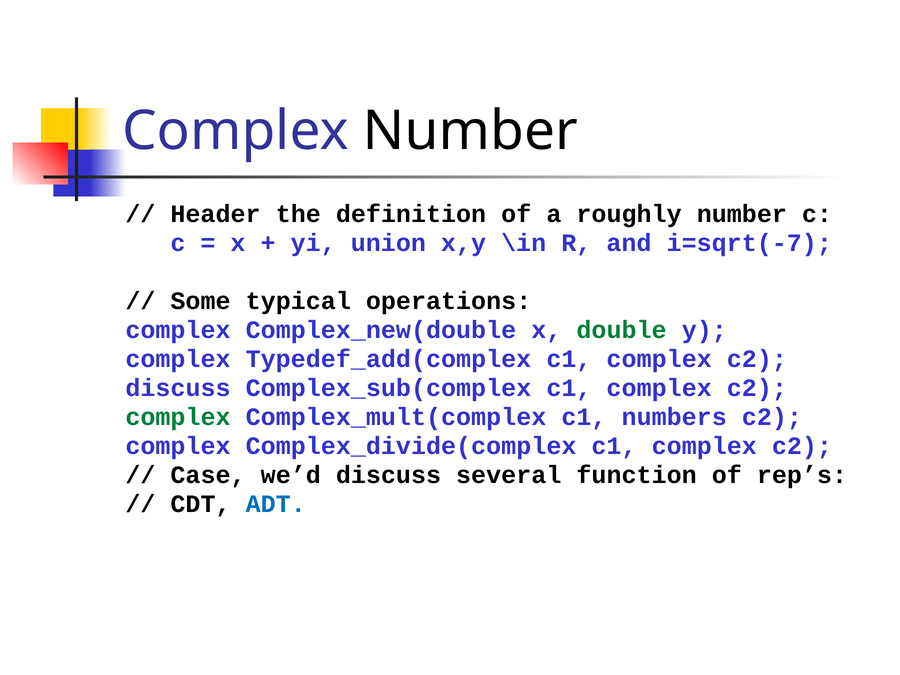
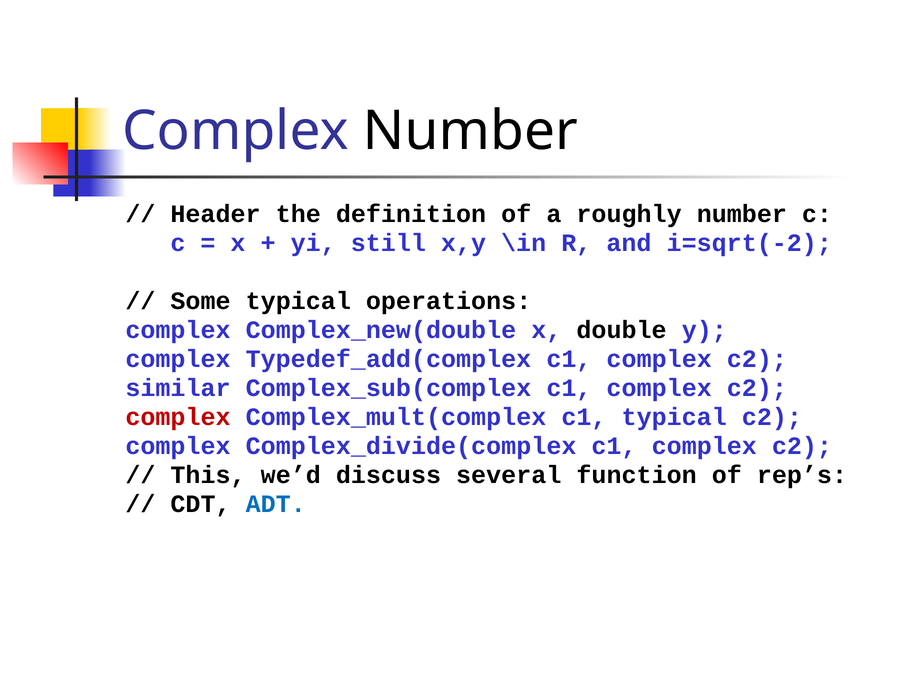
union: union -> still (388, 243)
i=sqrt(-7: i=sqrt(-7 -> i=sqrt(-2 (749, 243)
double colour: green -> black (622, 330)
discuss: discuss -> similar (178, 388)
complex colour: green -> red (178, 417)
c1 numbers: numbers -> typical (674, 417)
Case: Case -> This (208, 475)
